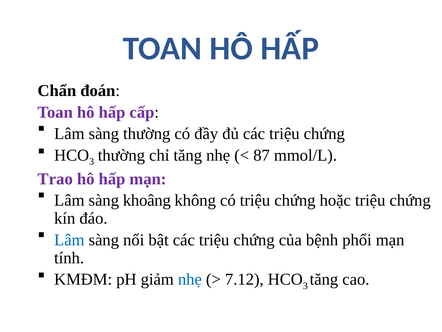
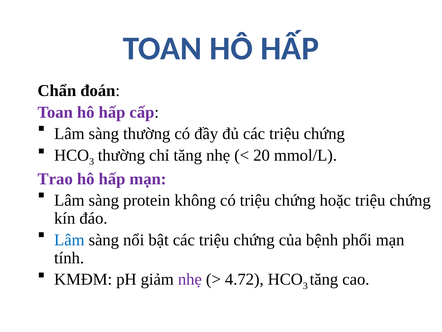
87: 87 -> 20 (262, 155)
khoâng: khoâng -> protein (147, 200)
nhẹ colour: blue -> purple (190, 279)
7.12: 7.12 -> 4.72 (244, 279)
